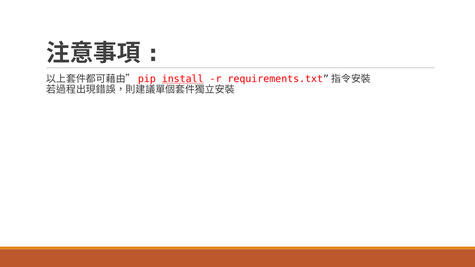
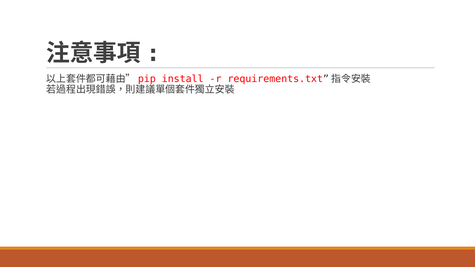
install underline: present -> none (183, 79)
